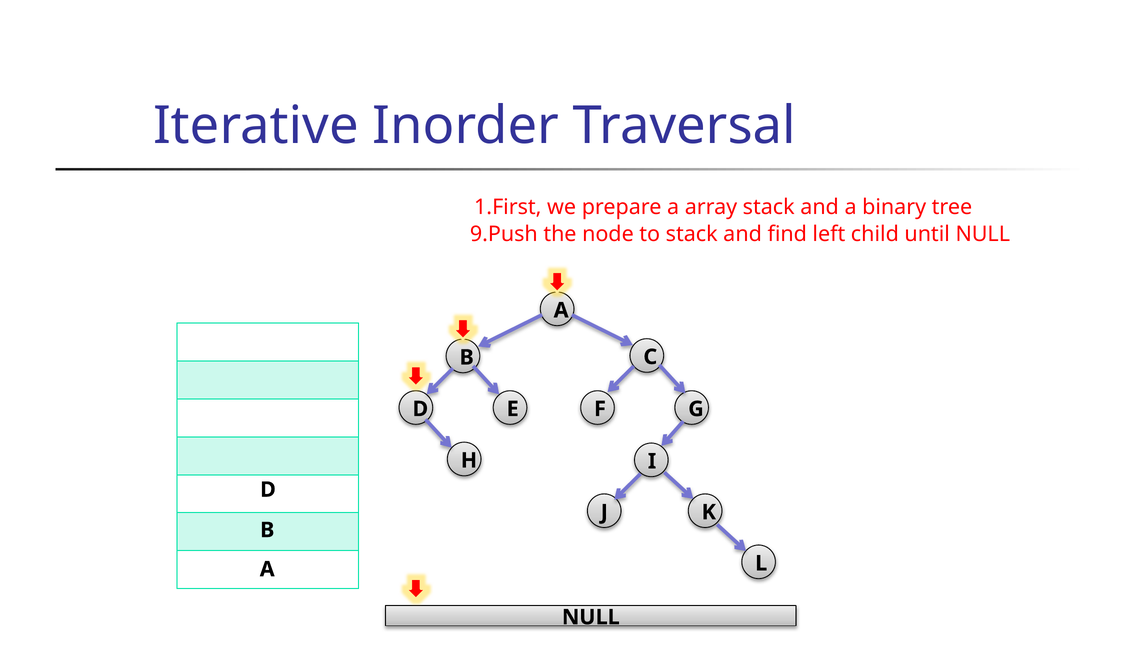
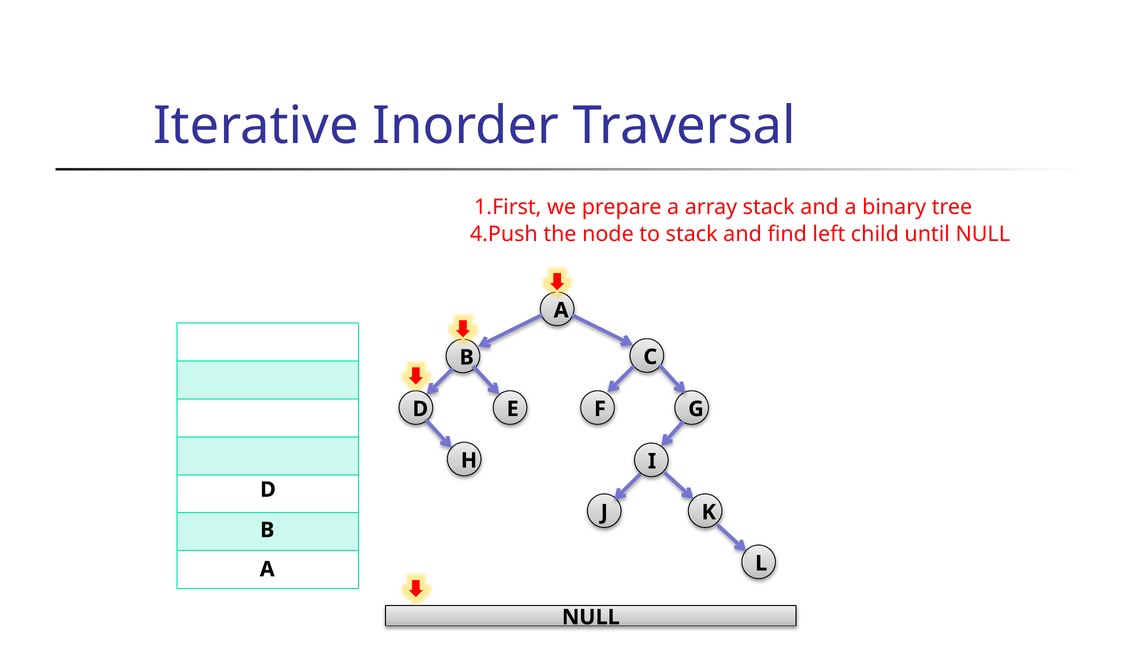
9.Push: 9.Push -> 4.Push (504, 234)
